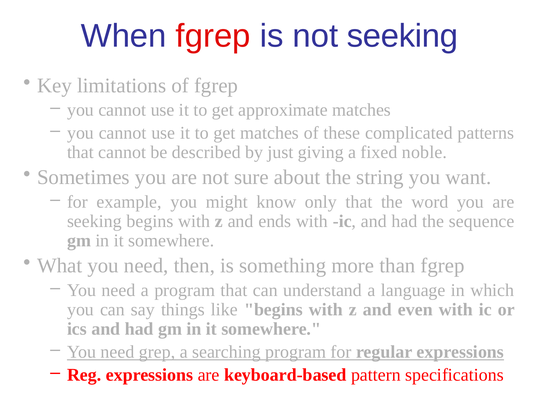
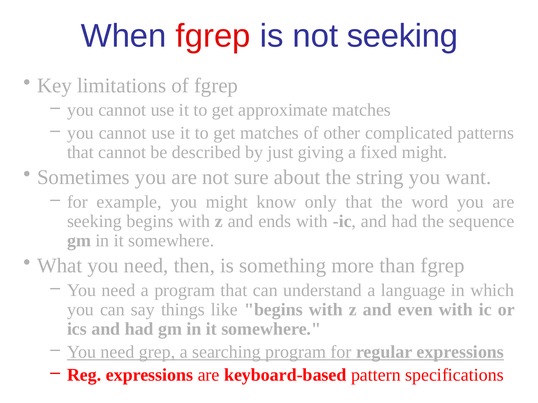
these: these -> other (342, 133)
fixed noble: noble -> might (425, 152)
